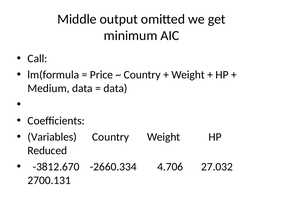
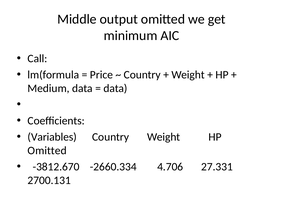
Reduced: Reduced -> Omitted (47, 151)
27.032: 27.032 -> 27.331 (217, 167)
